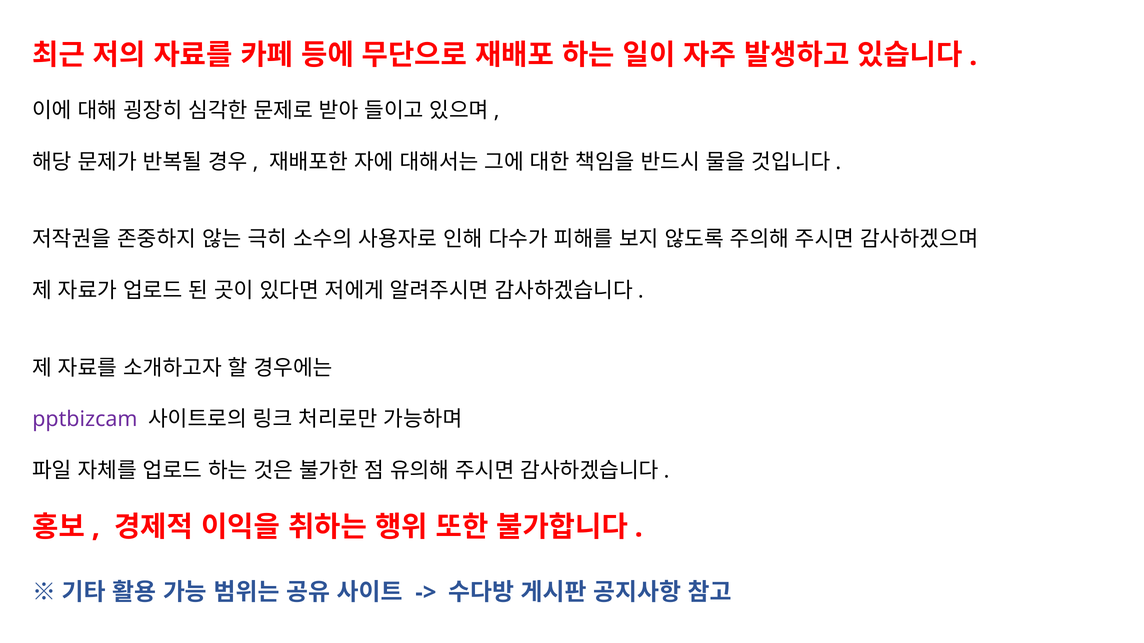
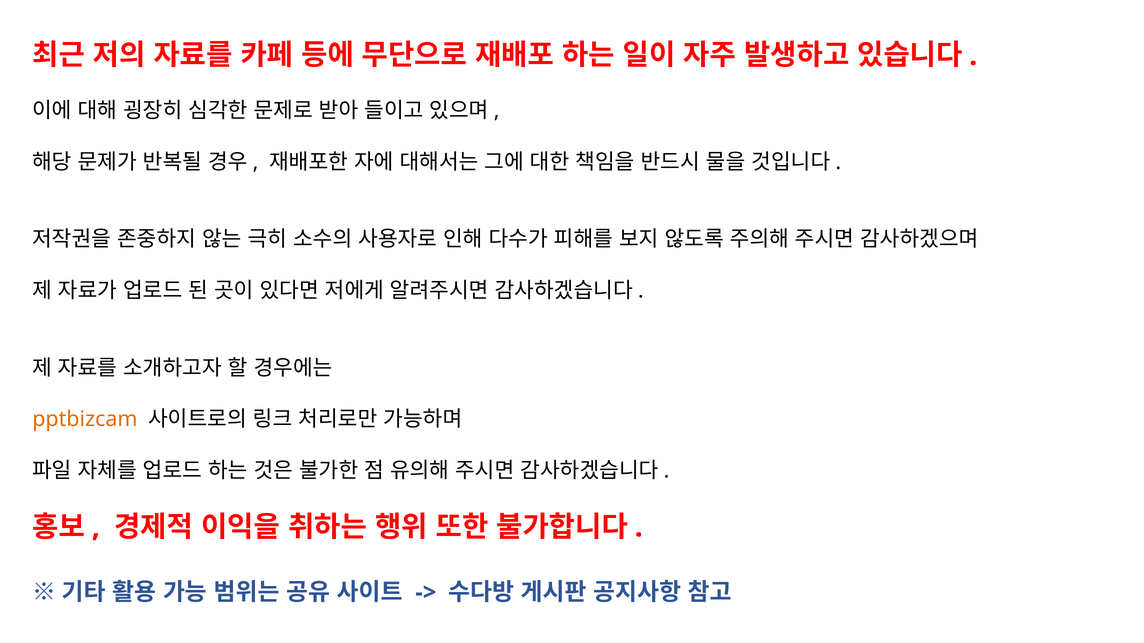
pptbizcam colour: purple -> orange (85, 420)
